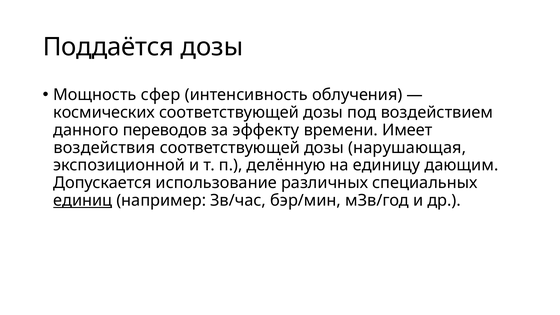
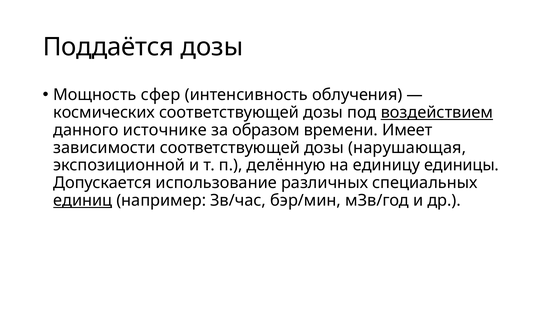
воздействием underline: none -> present (437, 112)
переводов: переводов -> источнике (165, 130)
эффекту: эффекту -> образом (266, 130)
воздействия: воздействия -> зависимости (104, 148)
дающим: дающим -> единицы (462, 165)
